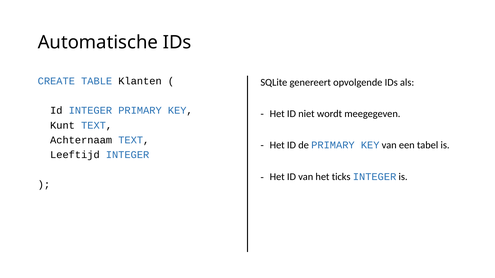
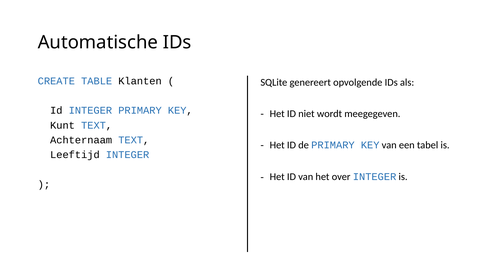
ticks: ticks -> over (341, 177)
